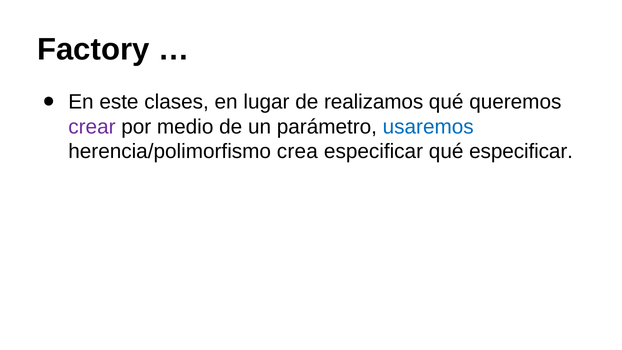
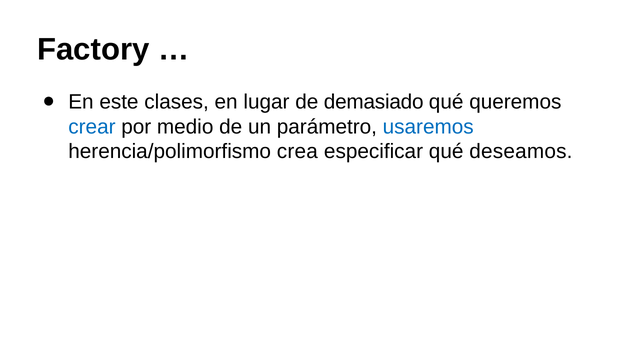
realizamos: realizamos -> demasiado (374, 102)
crear colour: purple -> blue (92, 127)
qué especificar: especificar -> deseamos (521, 151)
